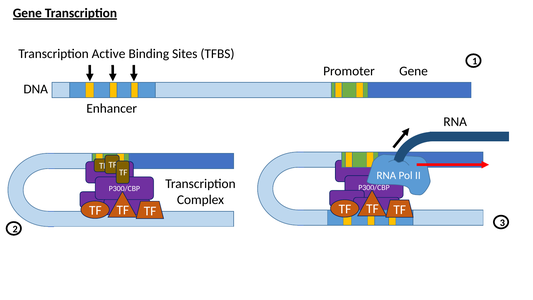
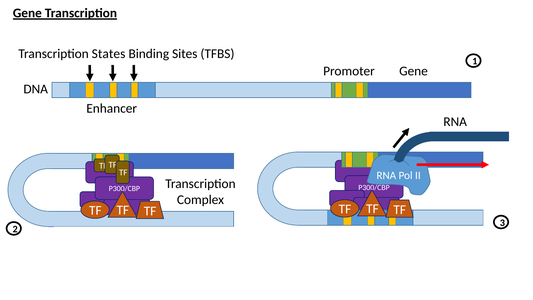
Active: Active -> States (109, 54)
